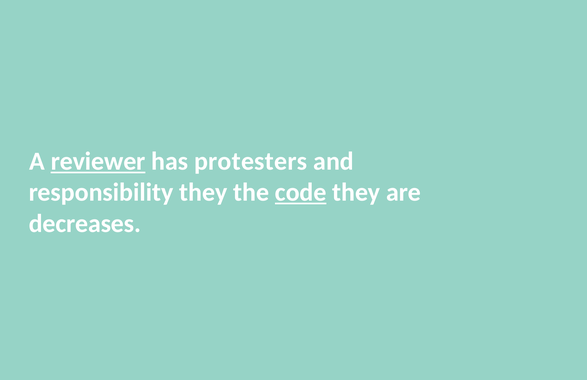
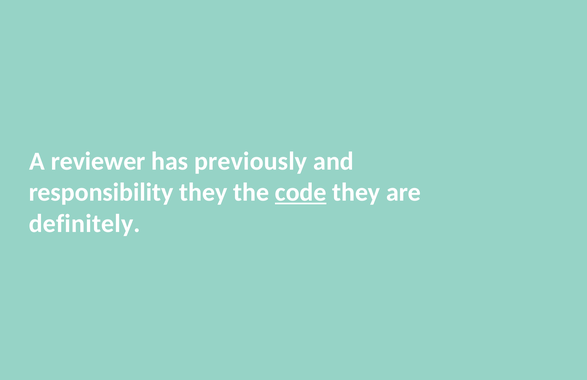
reviewer underline: present -> none (98, 161)
protesters: protesters -> previously (251, 161)
decreases: decreases -> definitely (85, 223)
